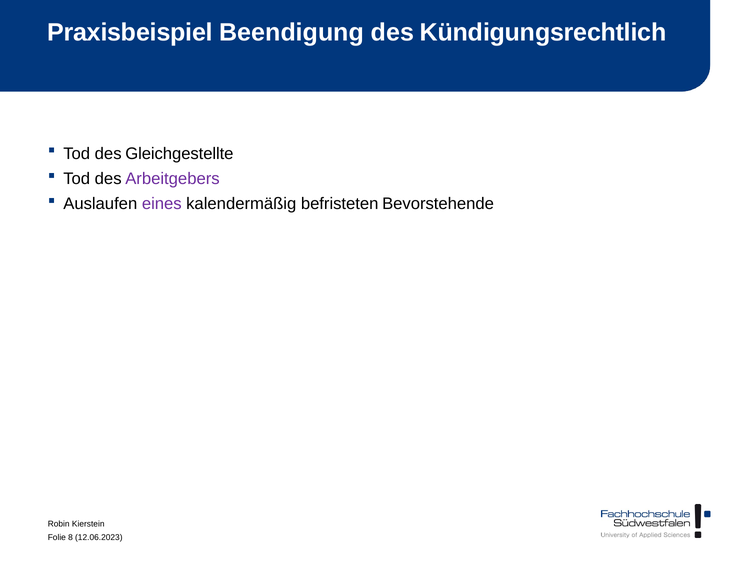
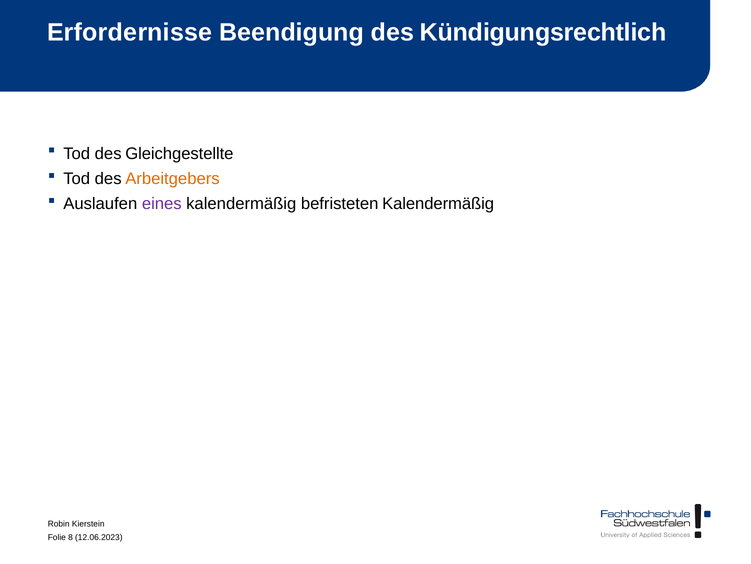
Praxisbeispiel: Praxisbeispiel -> Erfordernisse (130, 32)
Arbeitgebers colour: purple -> orange (172, 179)
befristeten Bevorstehende: Bevorstehende -> Kalendermäßig (438, 204)
